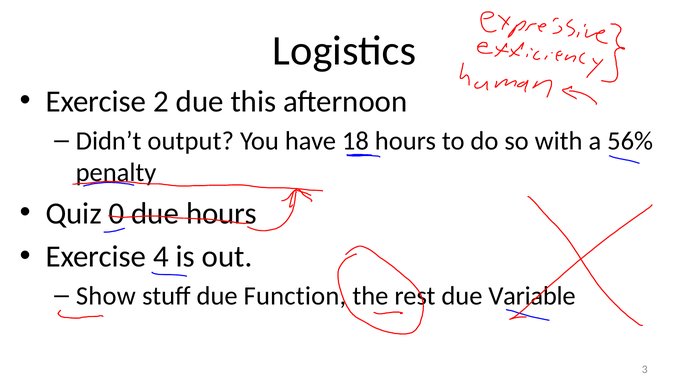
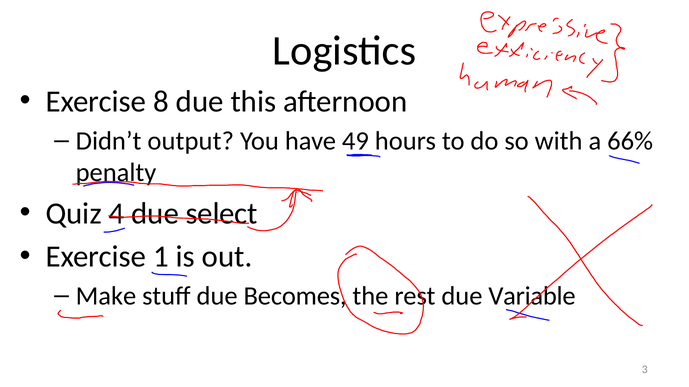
2: 2 -> 8 (161, 102)
18: 18 -> 49 (355, 141)
56%: 56% -> 66% (630, 141)
0: 0 -> 4 (117, 214)
due hours: hours -> select (222, 214)
4: 4 -> 1 (161, 257)
Show: Show -> Make (106, 296)
Function: Function -> Becomes (295, 296)
